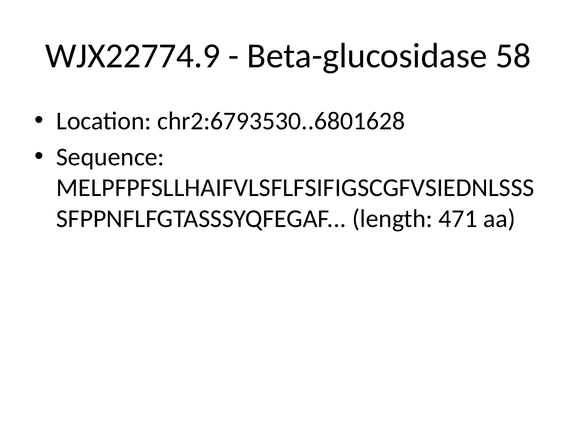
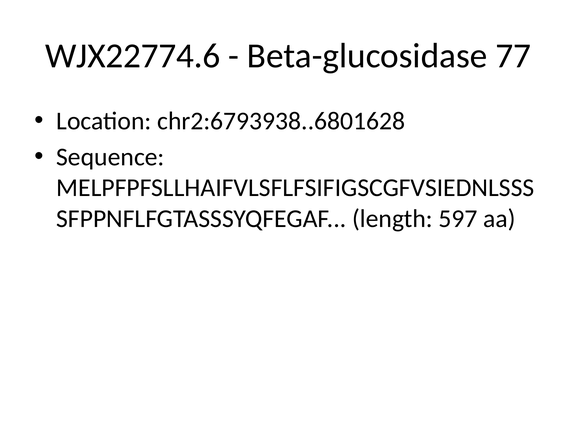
WJX22774.9: WJX22774.9 -> WJX22774.6 (133, 56)
58: 58 -> 77 (513, 56)
chr2:6793530..6801628: chr2:6793530..6801628 -> chr2:6793938..6801628 (281, 121)
471: 471 -> 597 (458, 219)
